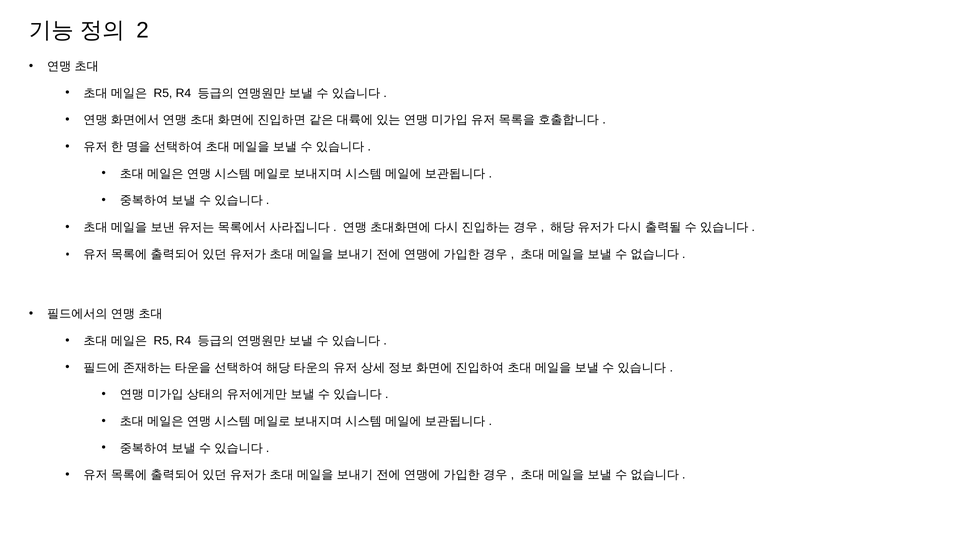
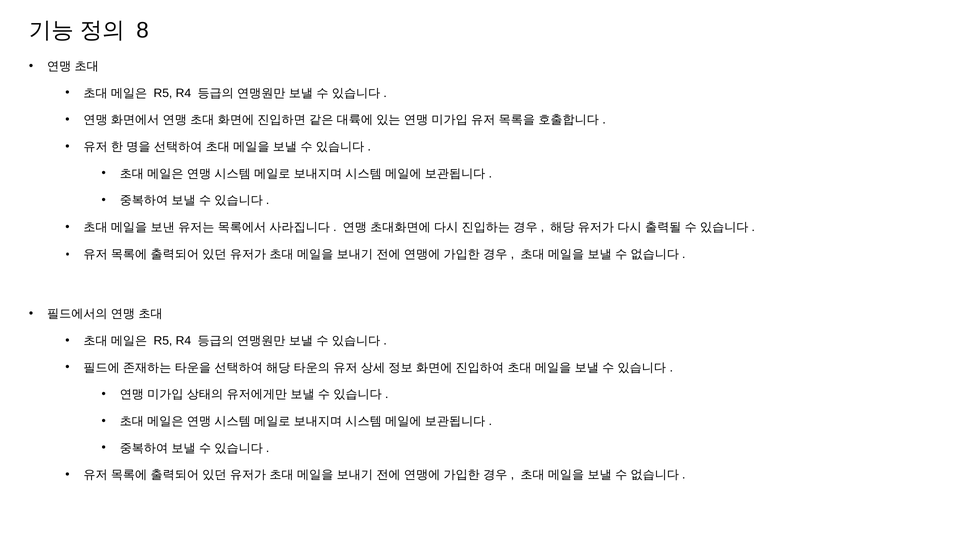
2: 2 -> 8 (143, 30)
